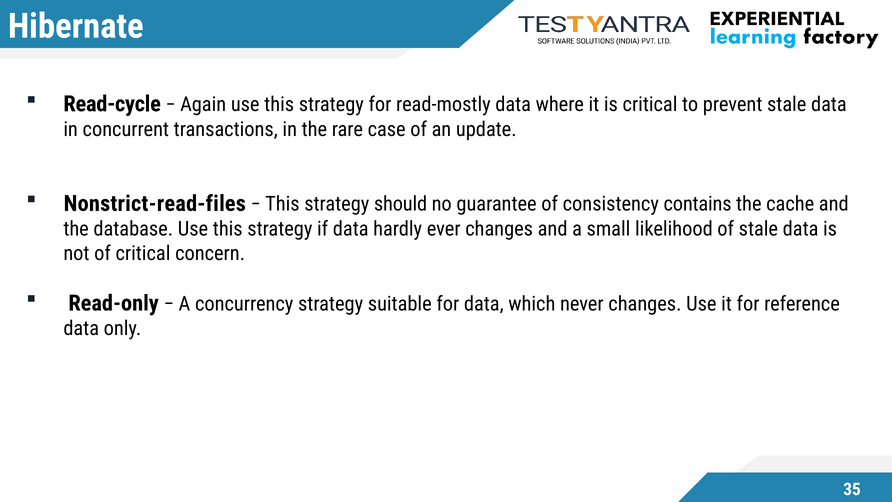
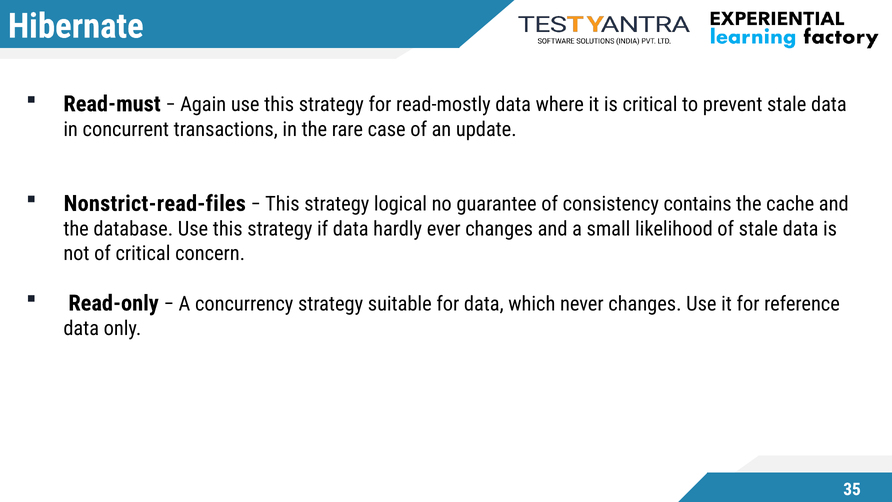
Read-cycle: Read-cycle -> Read-must (112, 104)
should: should -> logical (401, 204)
